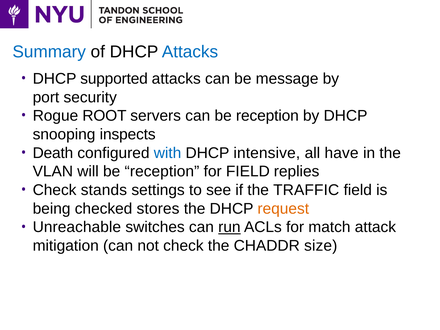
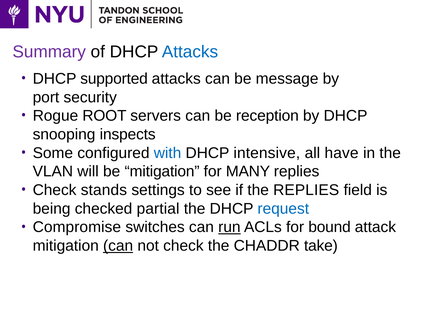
Summary colour: blue -> purple (49, 52)
Death: Death -> Some (53, 153)
will be reception: reception -> mitigation (162, 171)
for FIELD: FIELD -> MANY (248, 171)
the TRAFFIC: TRAFFIC -> REPLIES (306, 190)
stores: stores -> partial (158, 209)
request colour: orange -> blue (283, 209)
Unreachable: Unreachable -> Compromise (77, 227)
match: match -> bound (330, 227)
can underline: none -> present (118, 246)
size: size -> take (321, 246)
